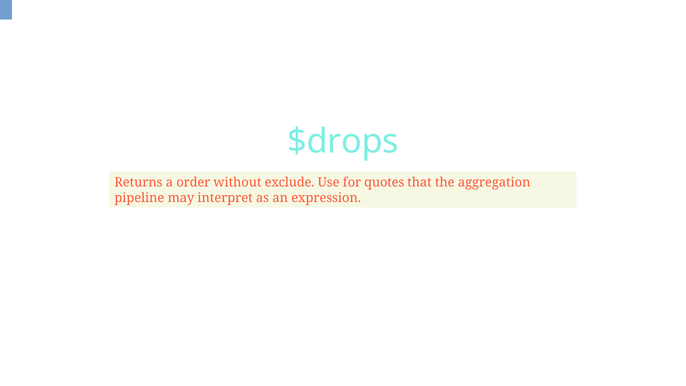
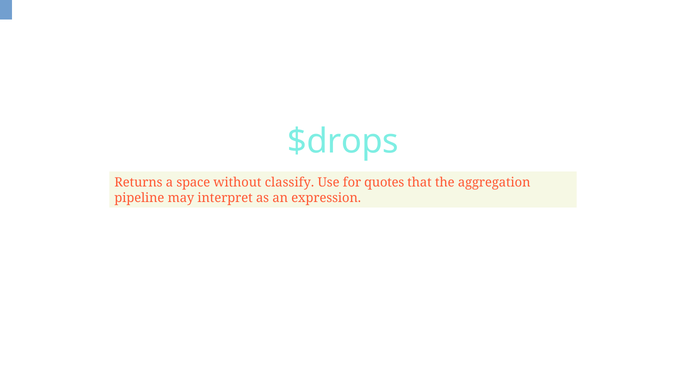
order: order -> space (193, 183)
exclude: exclude -> classify (289, 183)
